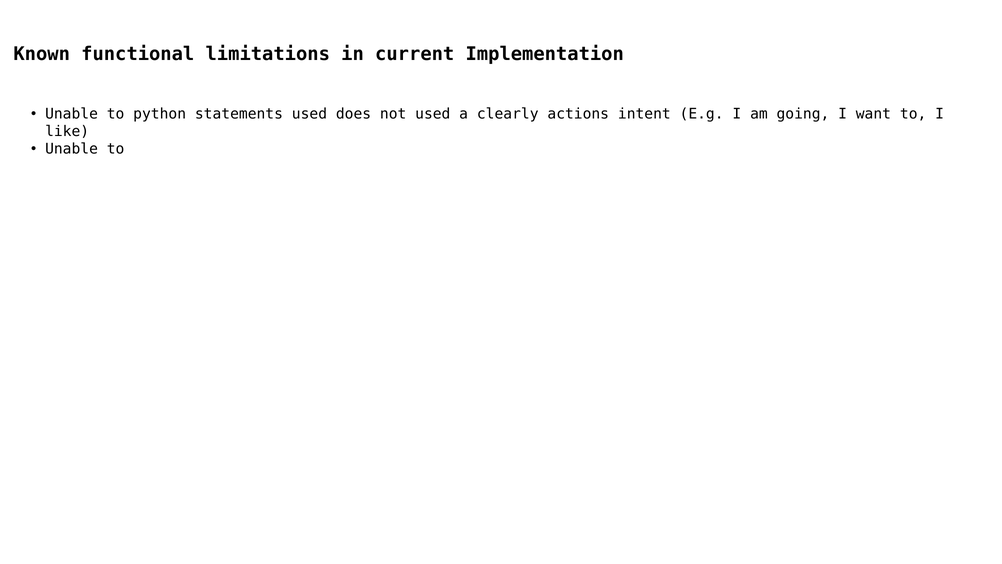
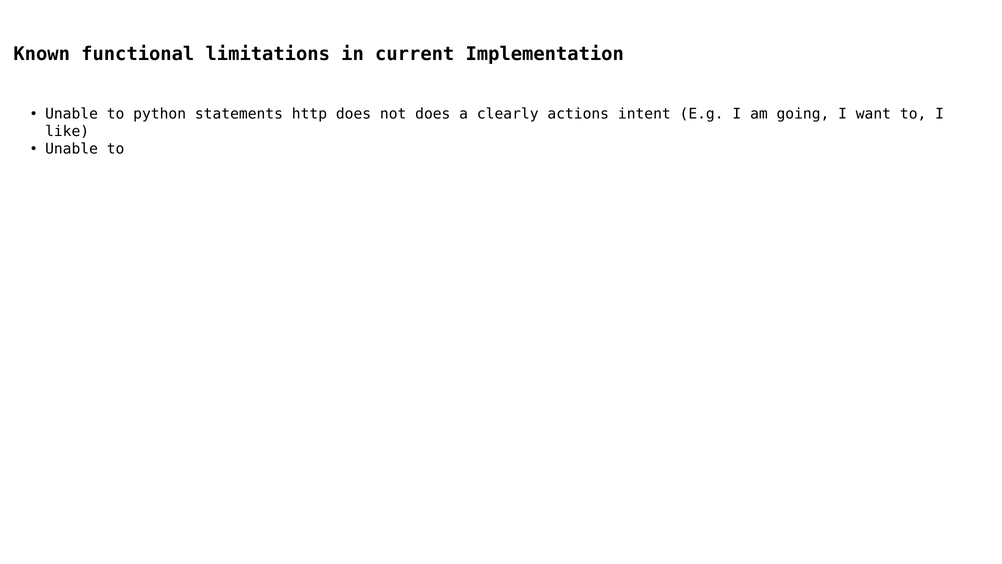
statements used: used -> http (309, 114)
not used: used -> does (433, 114)
